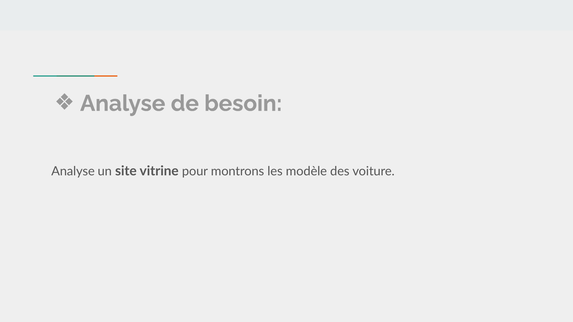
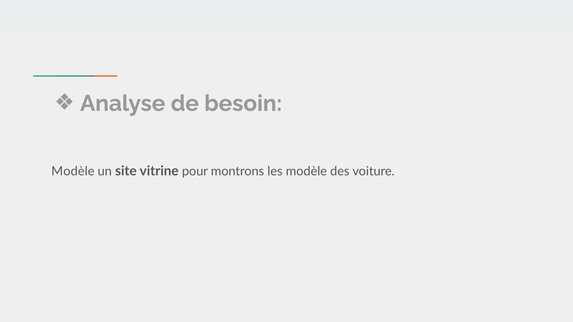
Analyse: Analyse -> Modèle (73, 172)
